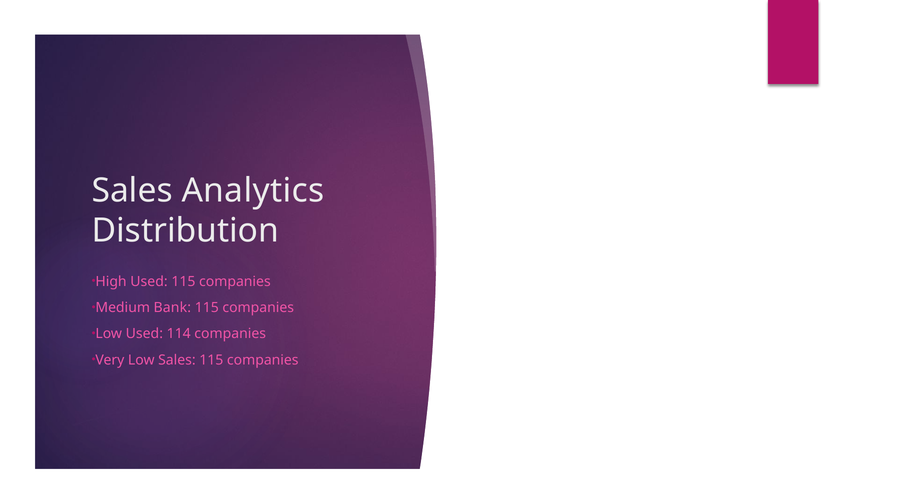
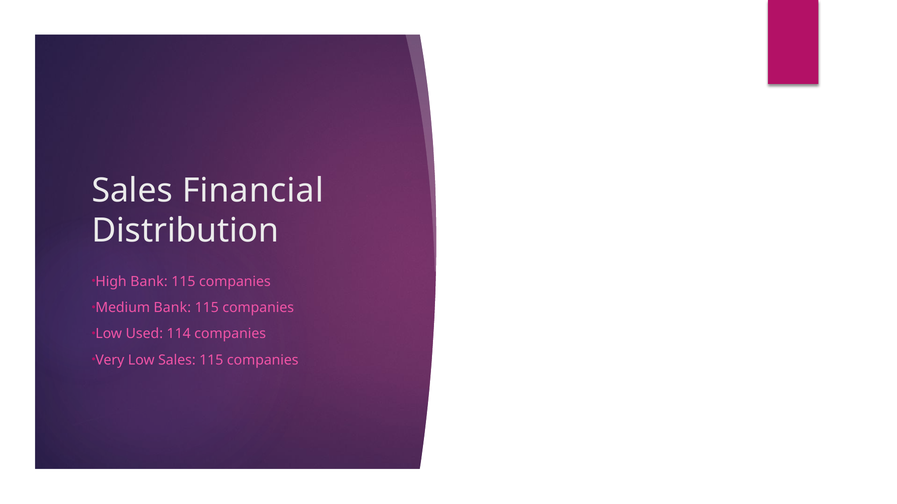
Analytics: Analytics -> Financial (253, 191)
High Used: Used -> Bank (149, 282)
